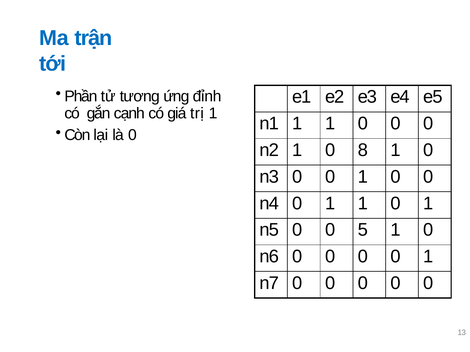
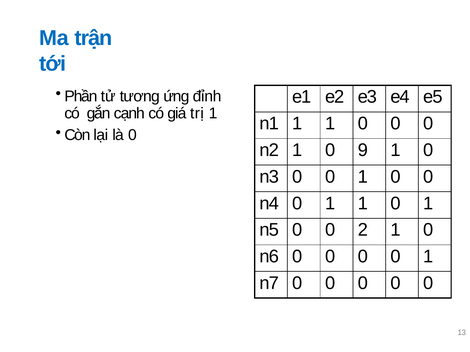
8: 8 -> 9 (363, 150)
5: 5 -> 2 (363, 230)
